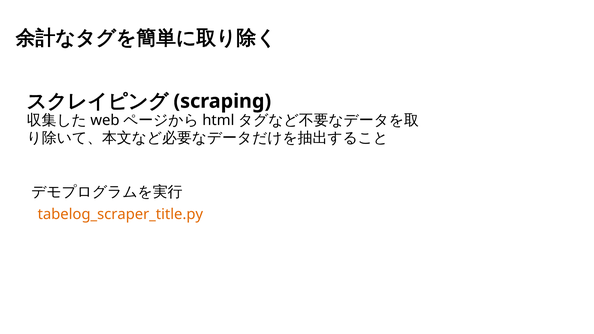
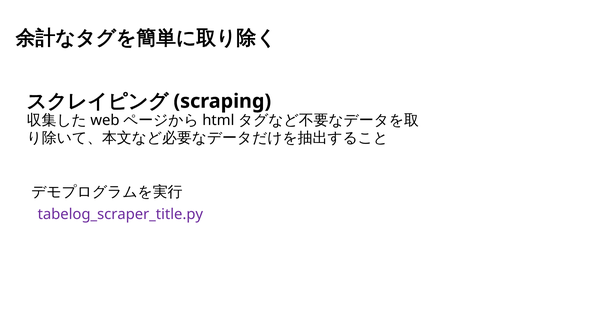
tabelog_scraper_title.py colour: orange -> purple (120, 214)
